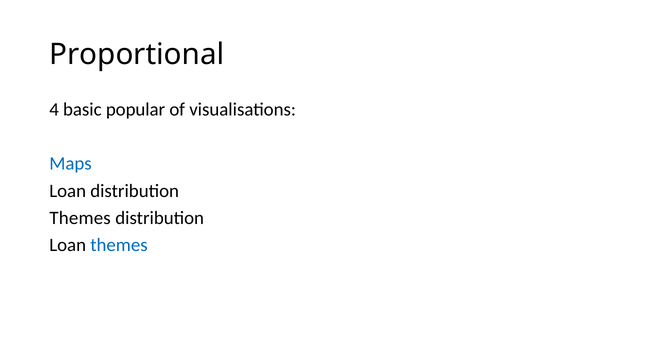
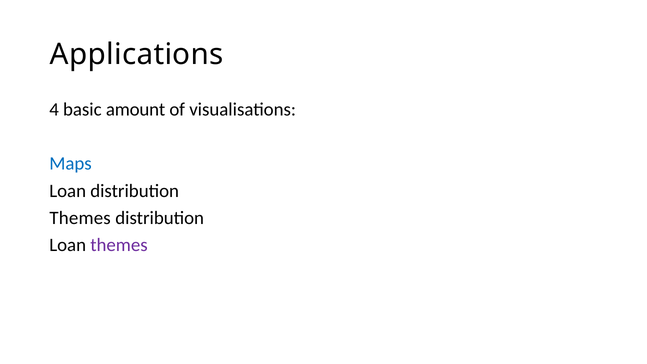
Proportional: Proportional -> Applications (137, 54)
popular: popular -> amount (136, 109)
themes colour: blue -> purple (119, 245)
